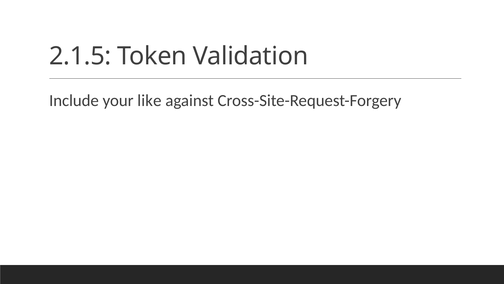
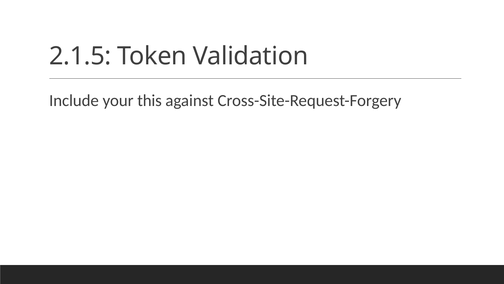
like: like -> this (150, 100)
